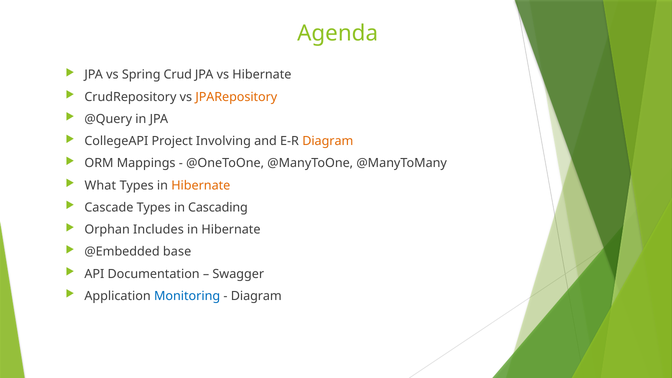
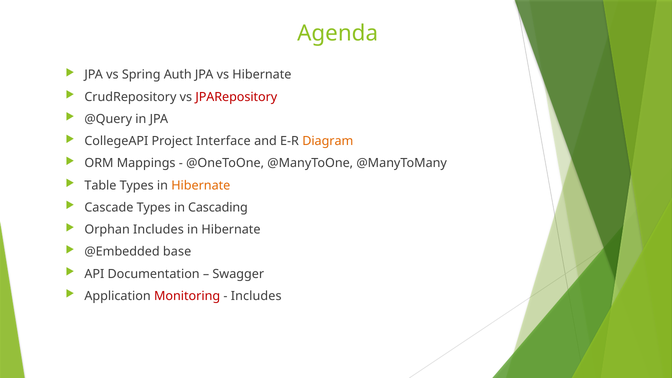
Crud: Crud -> Auth (178, 75)
JPARepository colour: orange -> red (236, 97)
Involving: Involving -> Interface (223, 141)
What: What -> Table (100, 185)
Monitoring colour: blue -> red (187, 296)
Diagram: Diagram -> Includes (256, 296)
